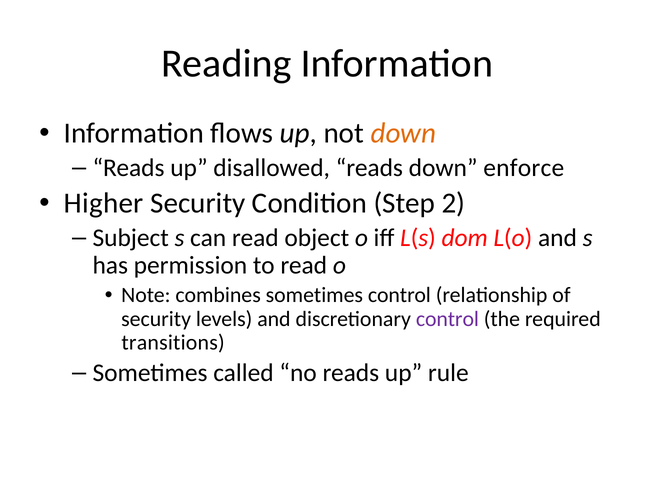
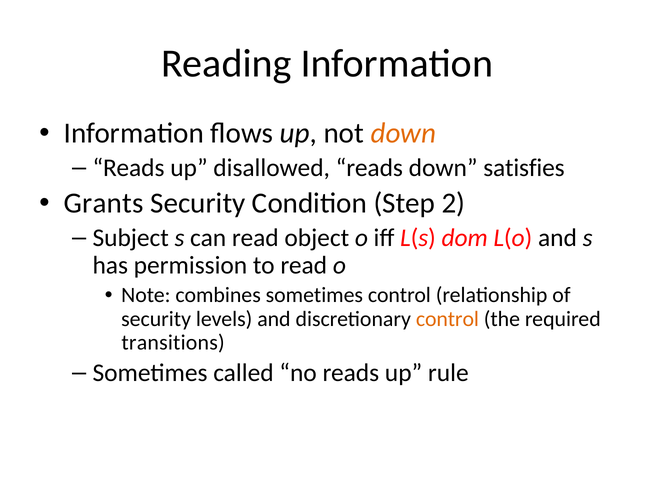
enforce: enforce -> satisfies (524, 168)
Higher: Higher -> Grants (104, 203)
control colour: purple -> orange (447, 319)
